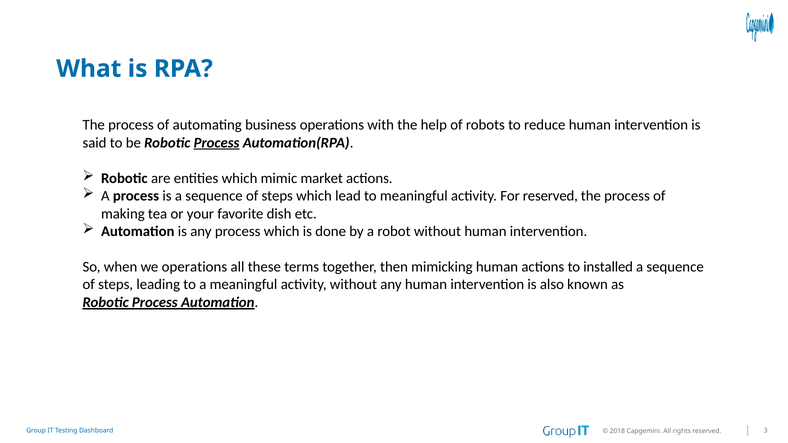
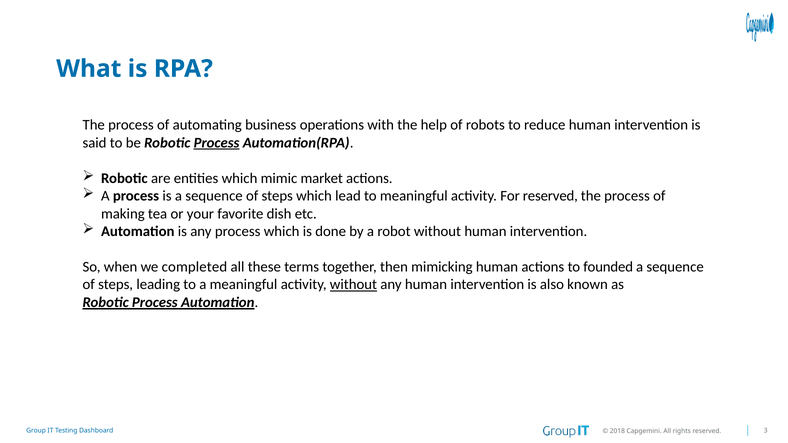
we operations: operations -> completed (194, 267)
installed: installed -> founded (608, 267)
without underline: none -> present (353, 285)
